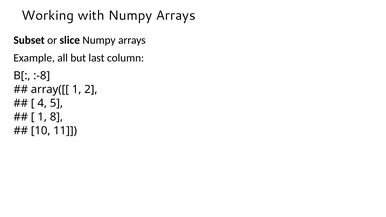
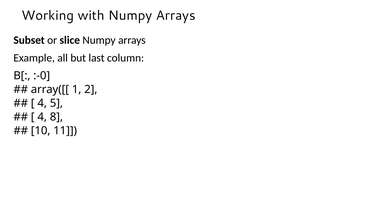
:-8: :-8 -> :-0 (42, 76)
1: 1 -> 4 (42, 117)
